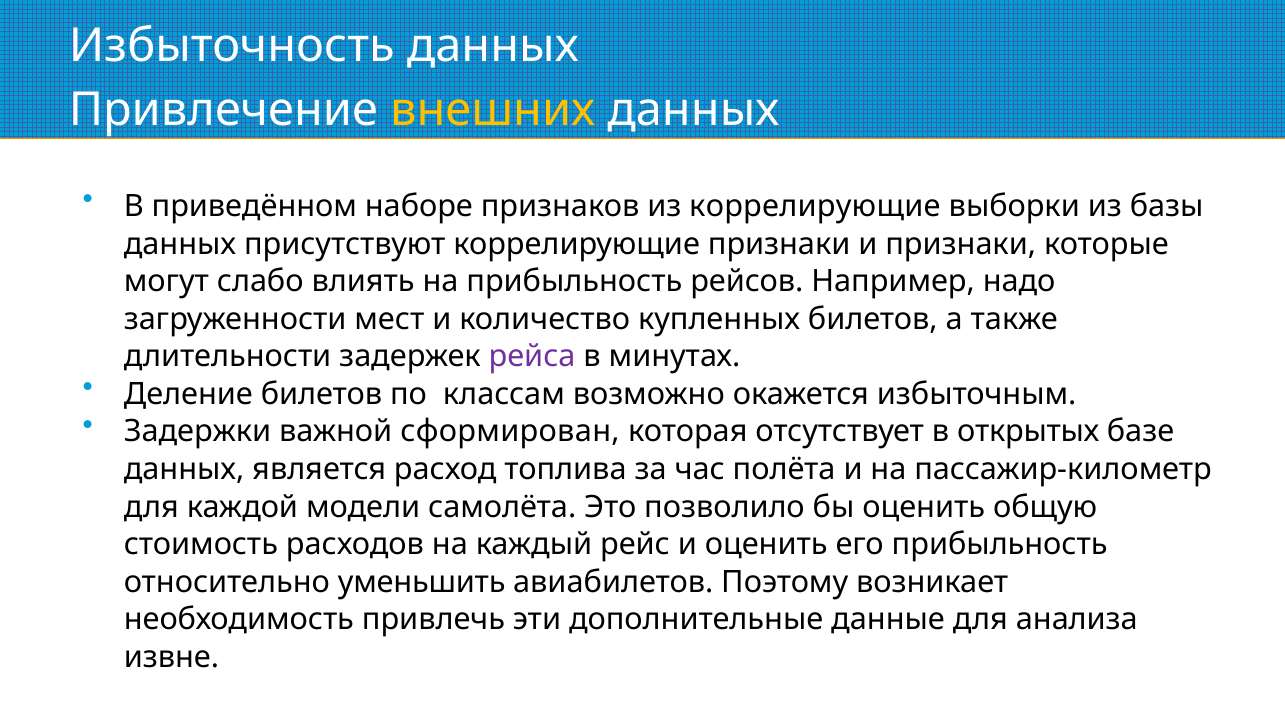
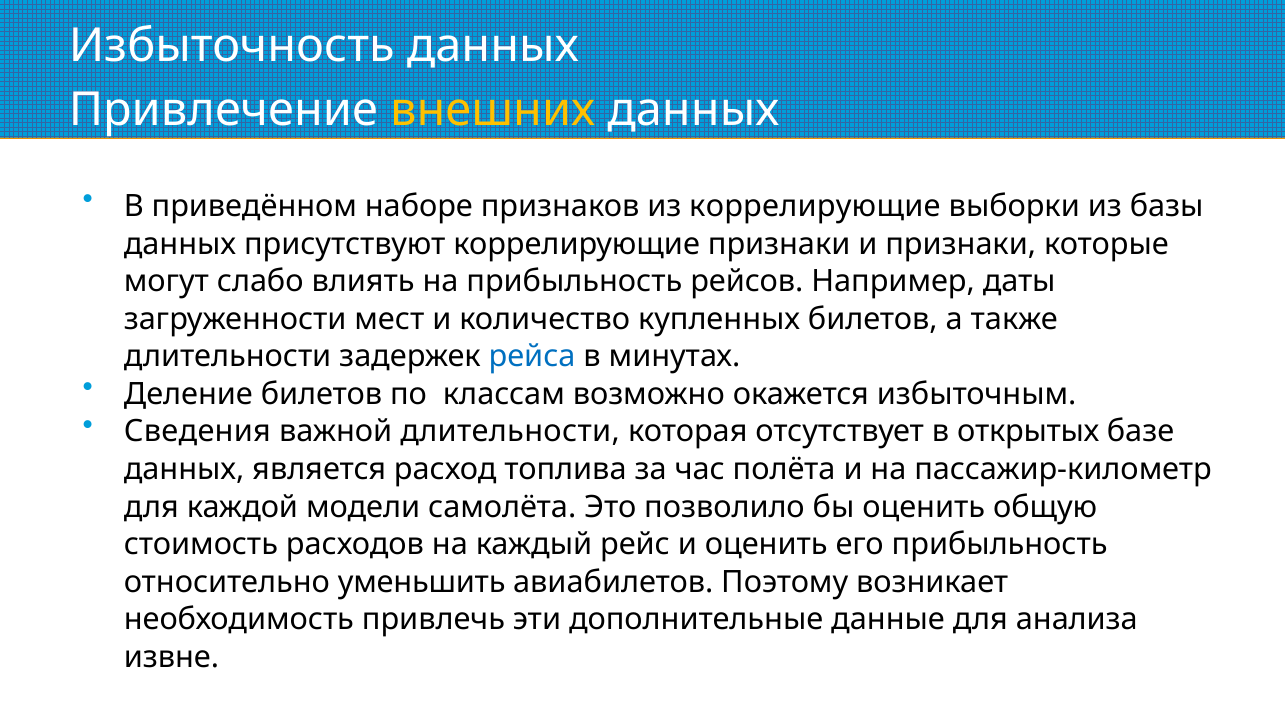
надо: надо -> даты (1019, 281)
рейса colour: purple -> blue (532, 357)
Задержки: Задержки -> Сведения (197, 432)
важной сформирован: сформирован -> длительности (510, 432)
